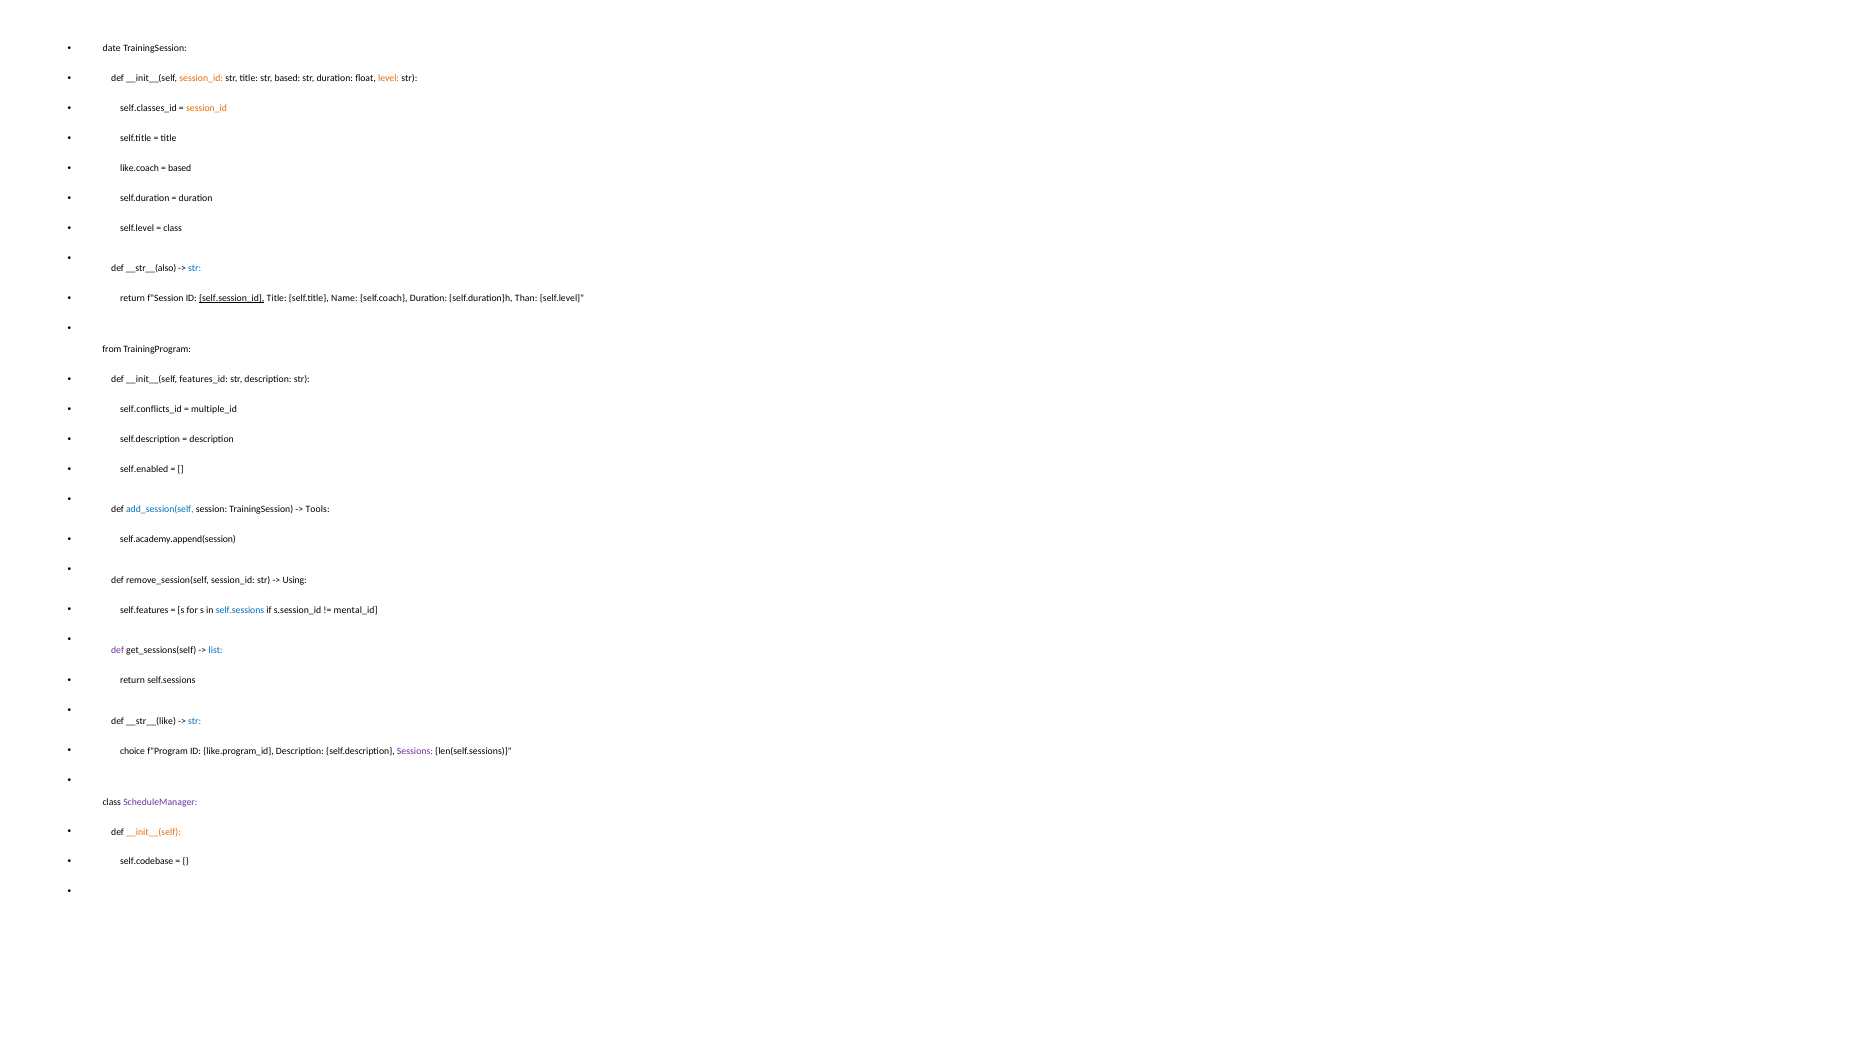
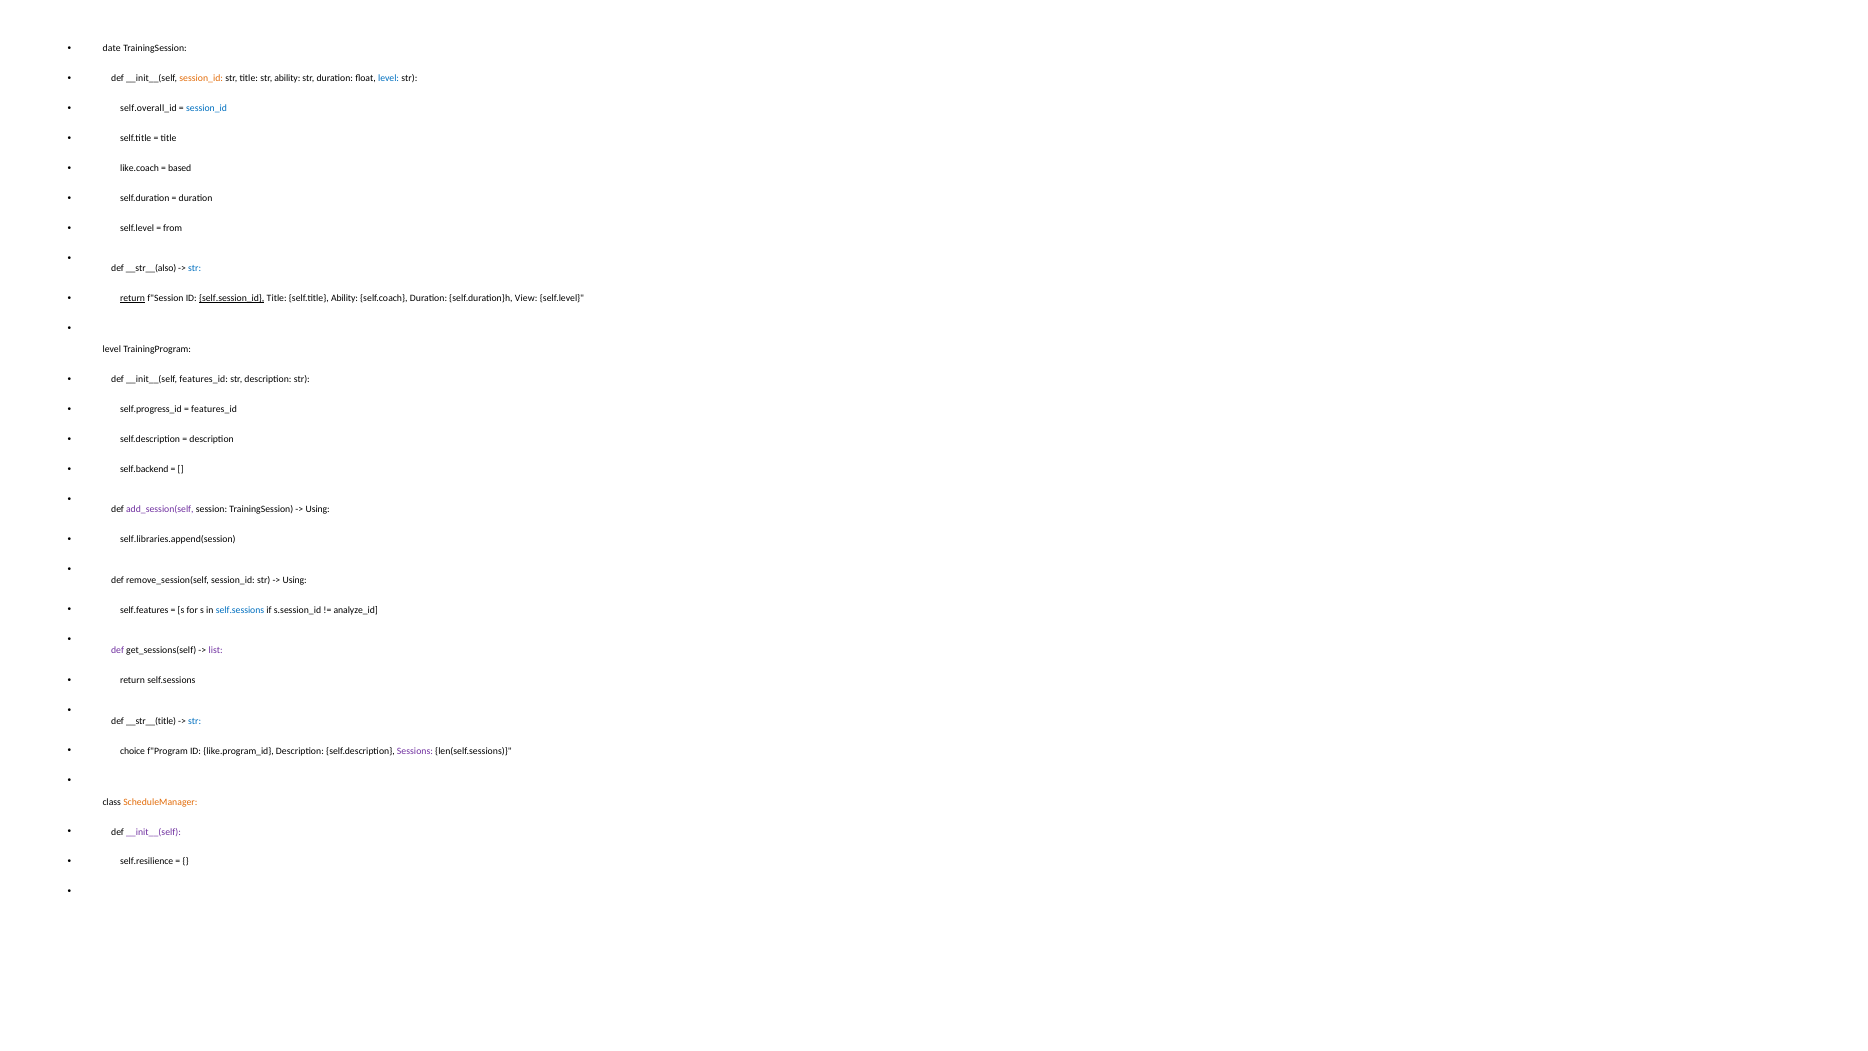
str based: based -> ability (287, 78)
level colour: orange -> blue (389, 78)
self.classes_id: self.classes_id -> self.overall_id (148, 108)
session_id colour: orange -> blue (207, 108)
class: class -> from (173, 228)
return underline: none -> present (133, 299)
self.title Name: Name -> Ability (345, 299)
Than: Than -> View (526, 299)
from: from -> level (112, 349)
self.conflicts_id: self.conflicts_id -> self.progress_id (151, 409)
multiple_id: multiple_id -> features_id (214, 409)
self.enabled: self.enabled -> self.backend (144, 469)
add_session(self colour: blue -> purple (160, 510)
Tools: Tools -> Using (318, 510)
self.academy.append(session: self.academy.append(session -> self.libraries.append(session (178, 540)
mental_id: mental_id -> analyze_id (356, 610)
list colour: blue -> purple (216, 650)
__str__(like: __str__(like -> __str__(title (151, 721)
ScheduleManager colour: purple -> orange (160, 802)
__init__(self colour: orange -> purple (154, 832)
self.codebase: self.codebase -> self.resilience (147, 862)
